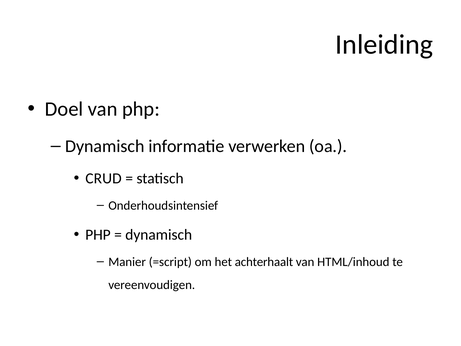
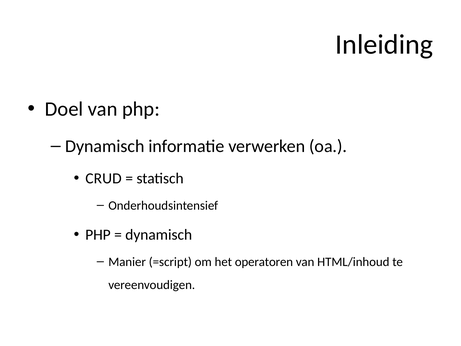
achterhaalt: achterhaalt -> operatoren (264, 262)
